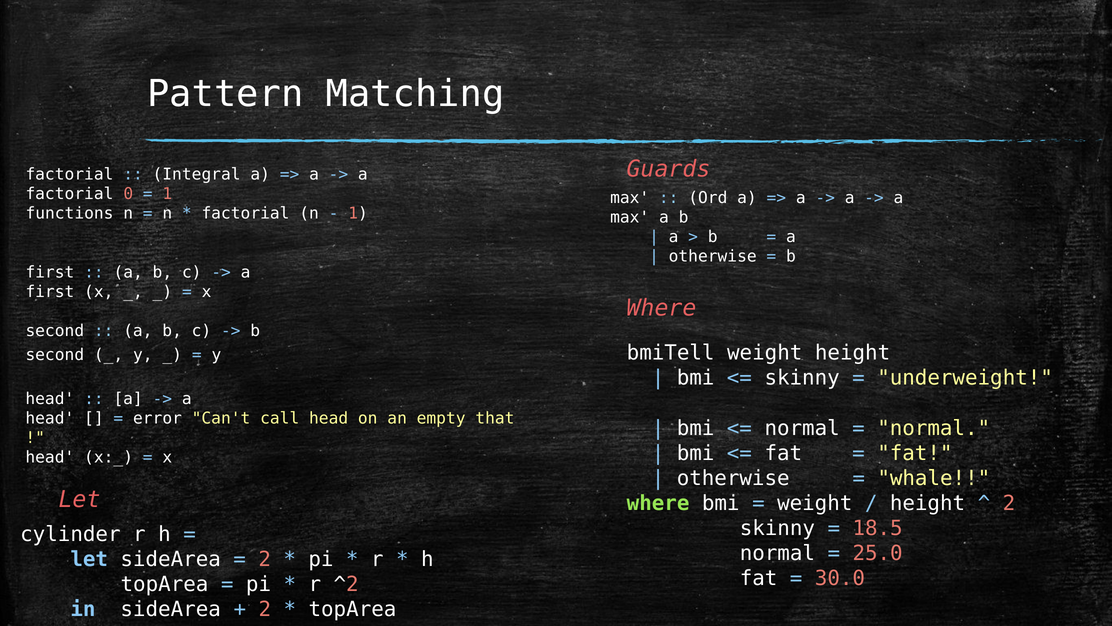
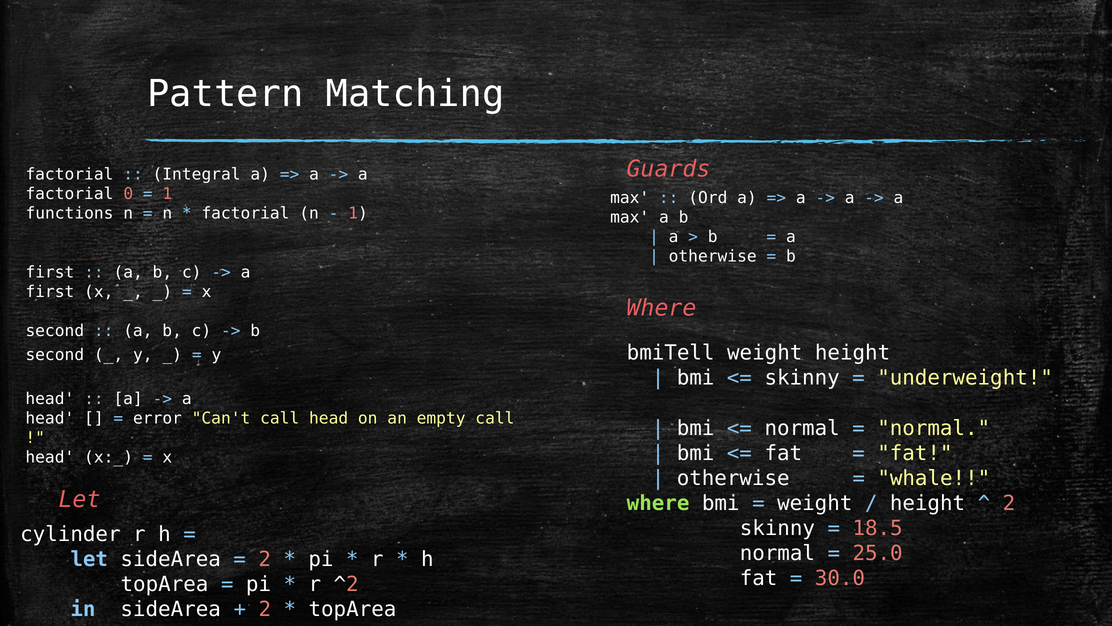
empty that: that -> call (495, 418)
